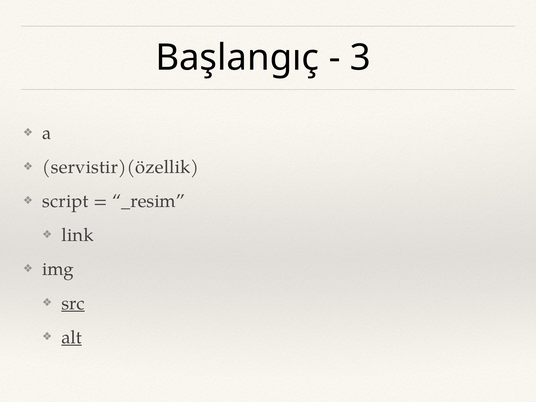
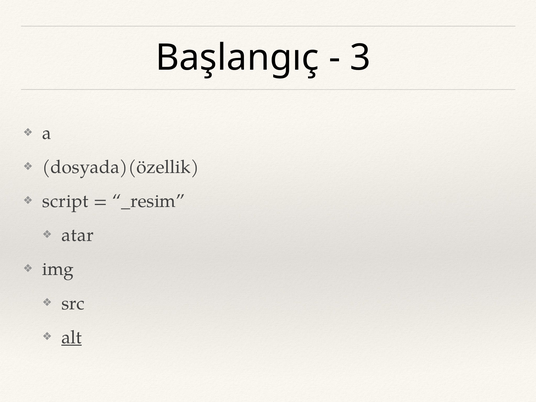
servistir)(özellik: servistir)(özellik -> dosyada)(özellik (121, 167)
link: link -> atar (78, 235)
src underline: present -> none (73, 303)
